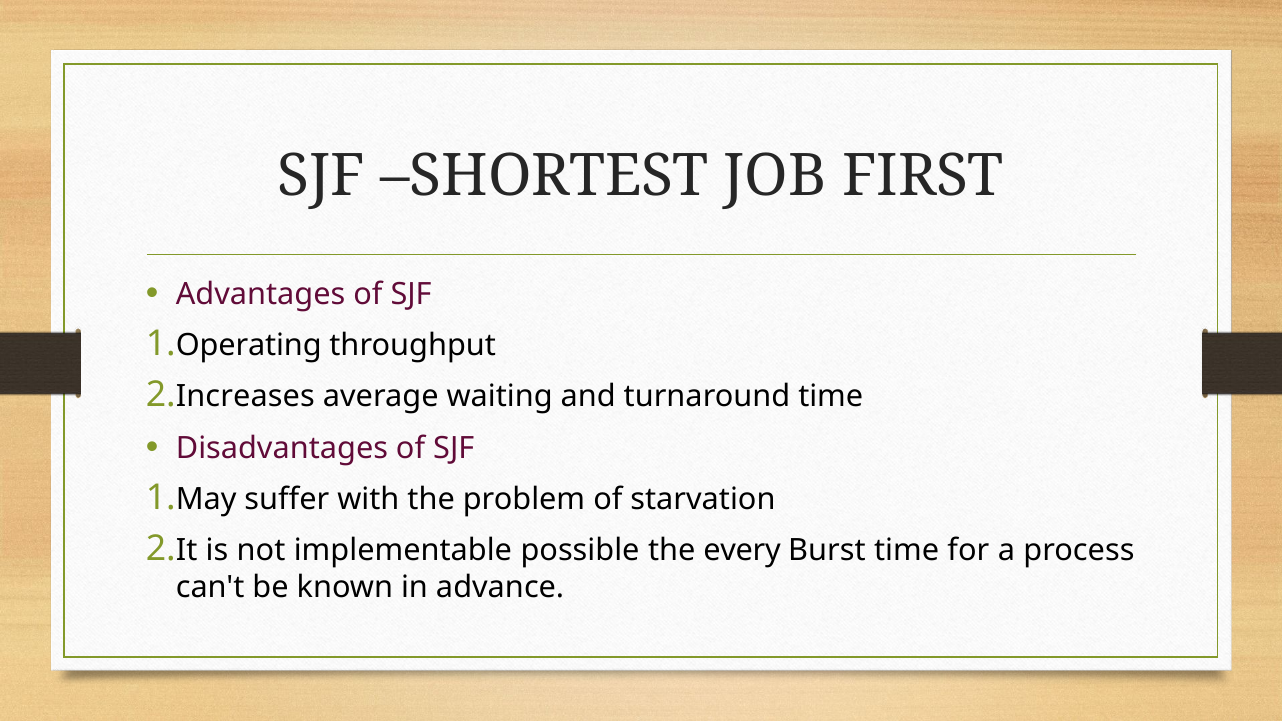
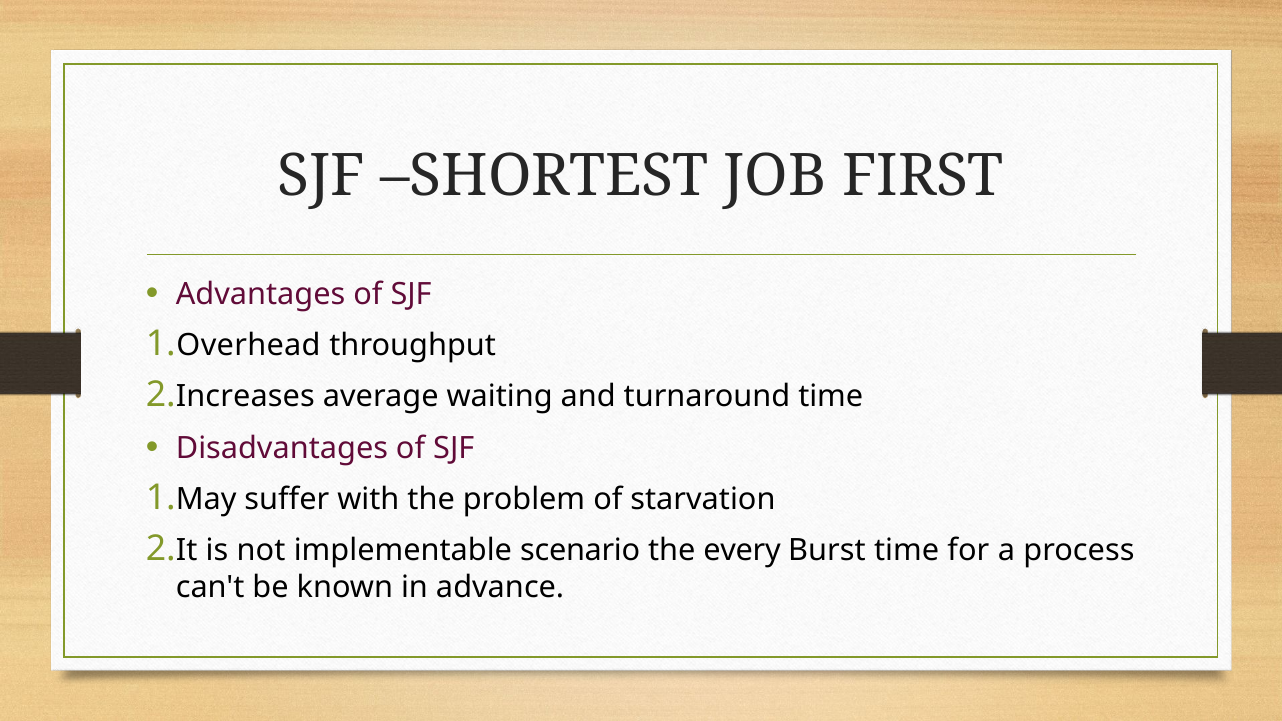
Operating: Operating -> Overhead (249, 346)
possible: possible -> scenario (580, 551)
